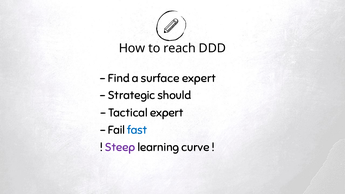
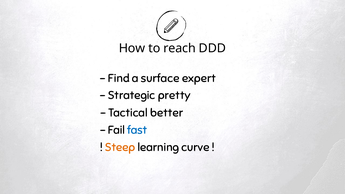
should: should -> pretty (174, 95)
Tactical expert: expert -> better (167, 113)
Steep colour: purple -> orange (120, 148)
